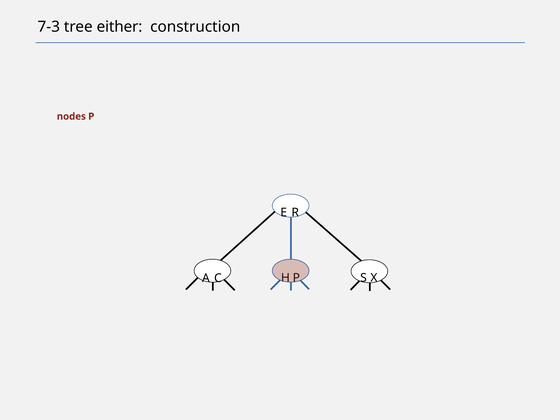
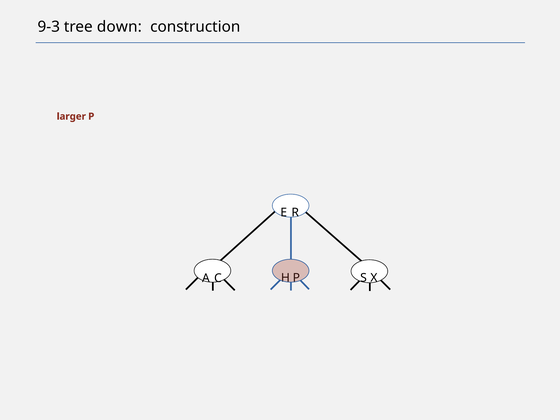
7-3: 7-3 -> 9-3 (49, 27)
either: either -> down (119, 27)
nodes: nodes -> larger (71, 116)
